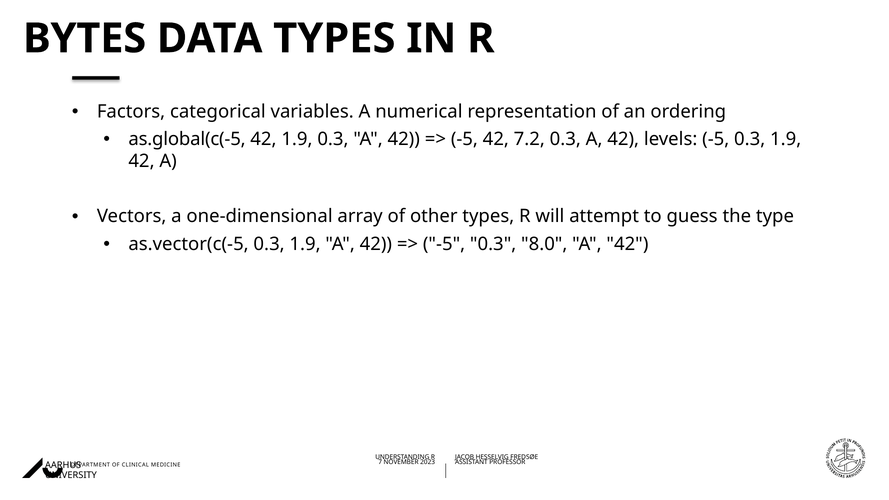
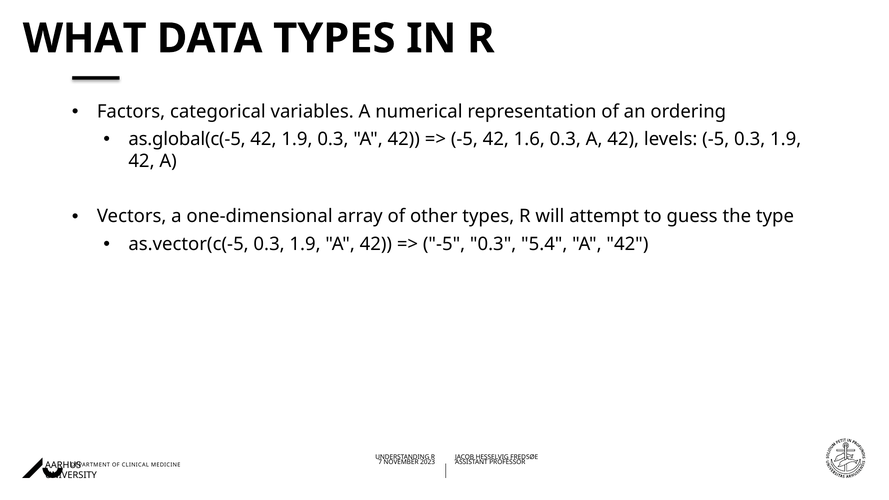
BYTES: BYTES -> WHAT (85, 39)
7.2: 7.2 -> 1.6 (529, 139)
8.0: 8.0 -> 5.4 (544, 244)
